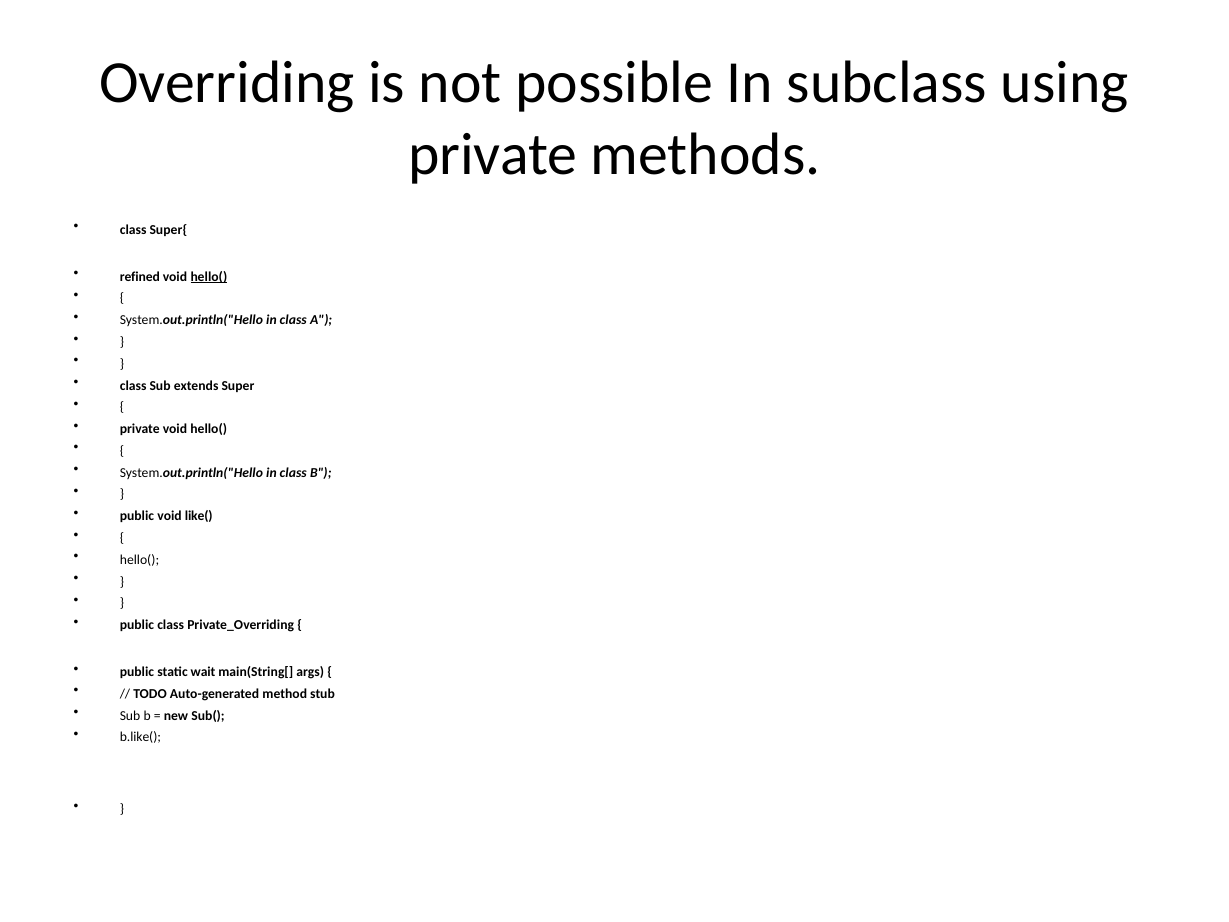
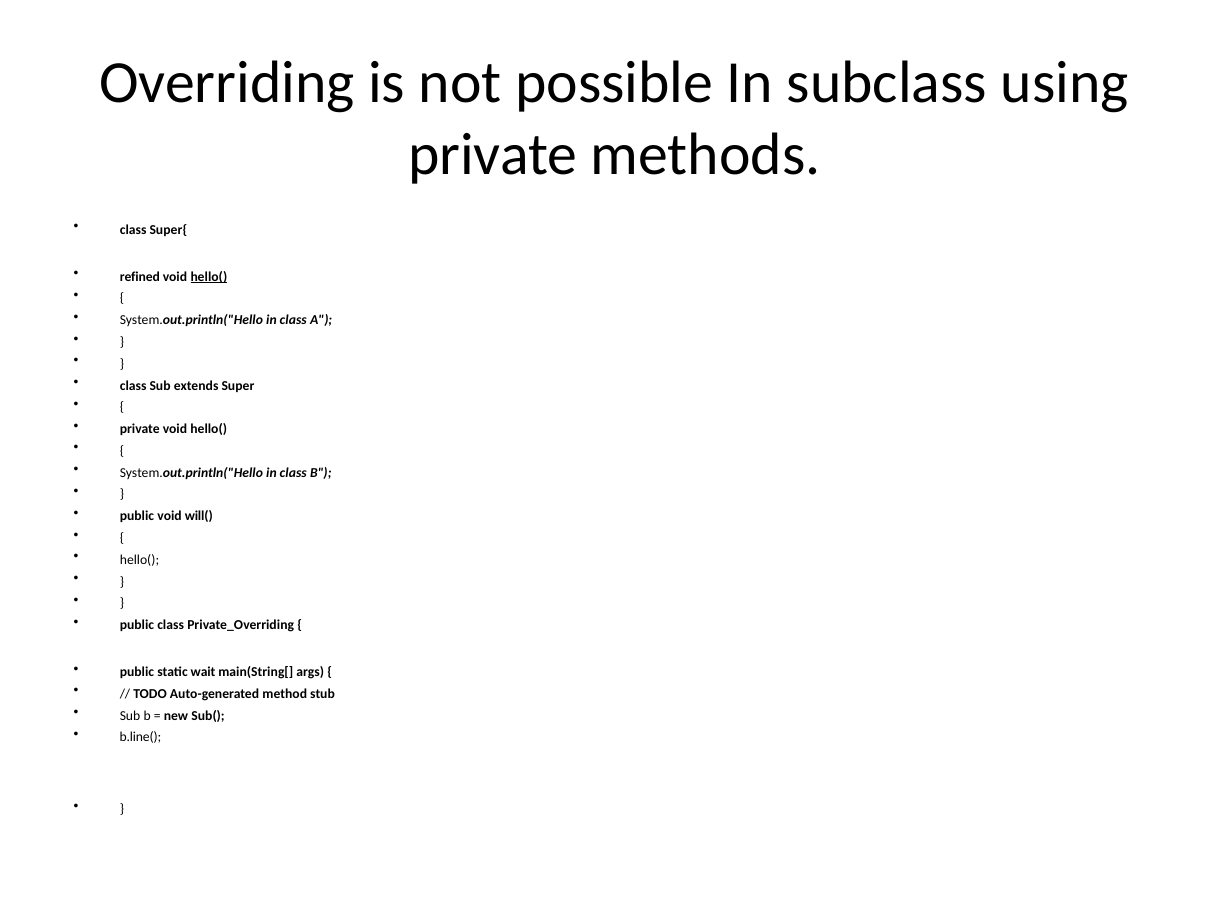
like(: like( -> will( (199, 516)
b.like(: b.like( -> b.line( (140, 737)
